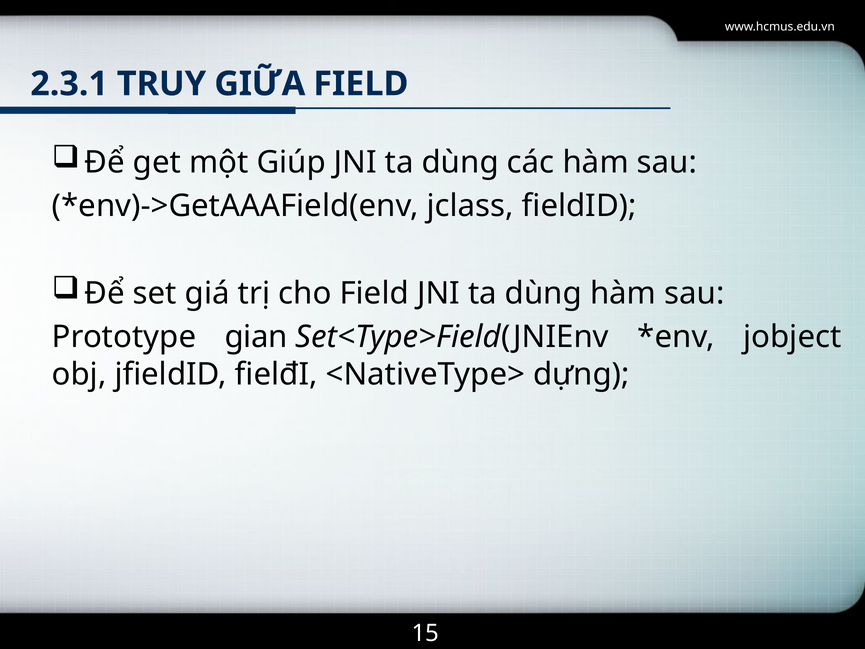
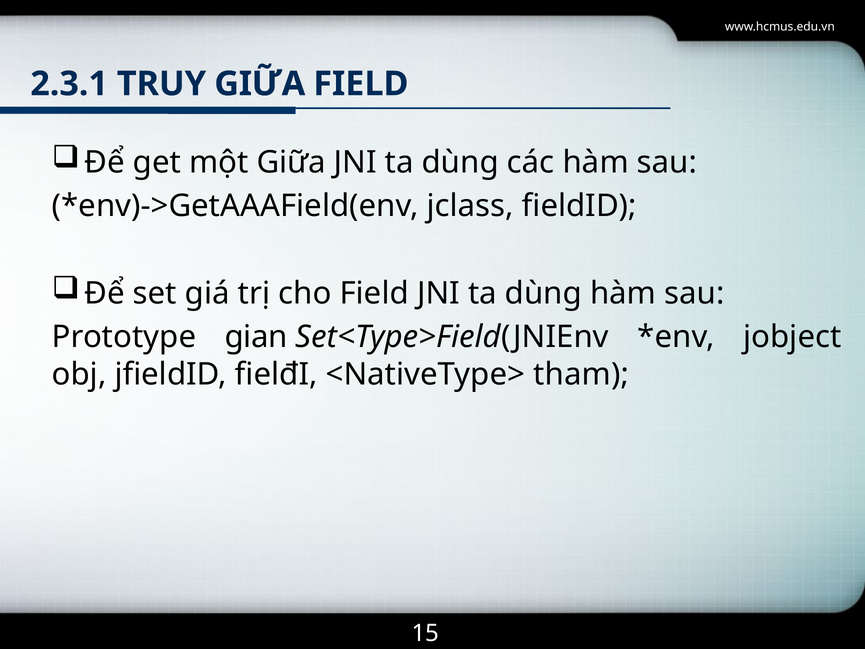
một Giúp: Giúp -> Giữa (291, 162)
dựng: dựng -> tham (581, 374)
